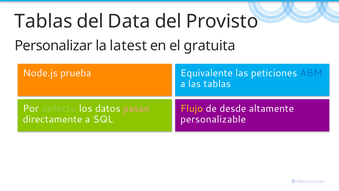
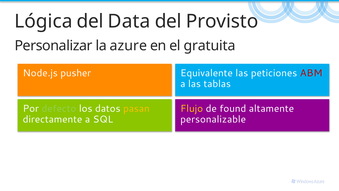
Tablas: Tablas -> Lógica (43, 21)
latest: latest -> azure (128, 46)
prueba: prueba -> pusher (76, 73)
ABM colour: blue -> red (311, 73)
pasan colour: pink -> yellow (136, 108)
desde: desde -> found (233, 108)
